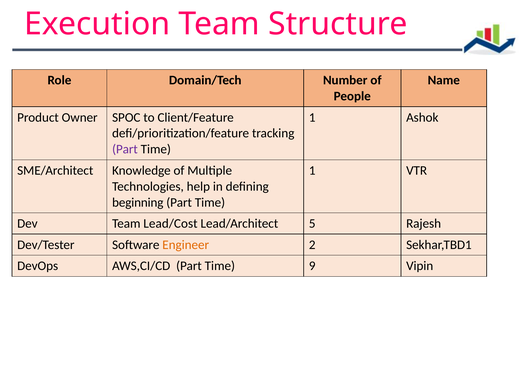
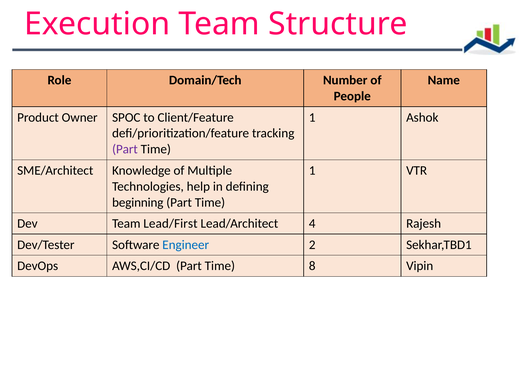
Lead/Cost: Lead/Cost -> Lead/First (170, 224)
5: 5 -> 4 (312, 224)
Engineer colour: orange -> blue (186, 245)
9: 9 -> 8 (312, 266)
